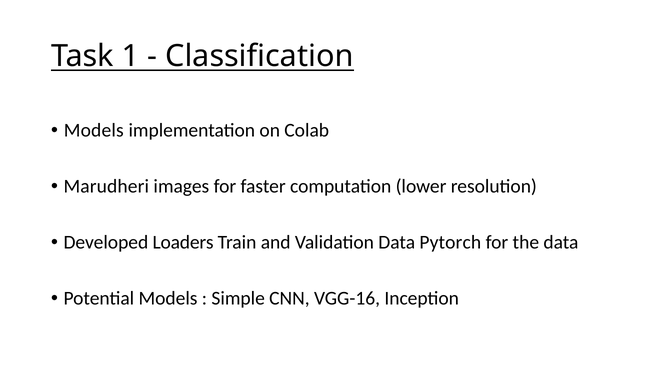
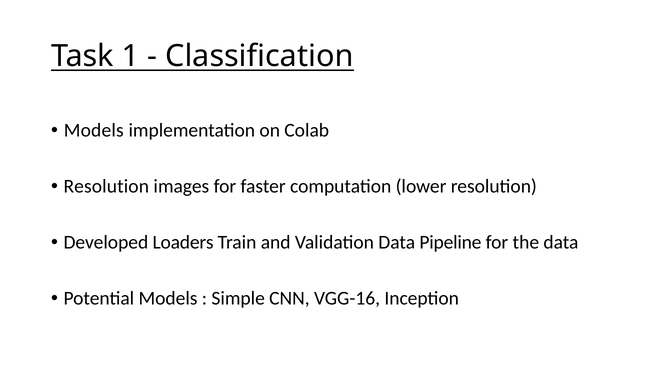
Marudheri: Marudheri -> Resolution (106, 187)
Pytorch: Pytorch -> Pipeline (450, 243)
